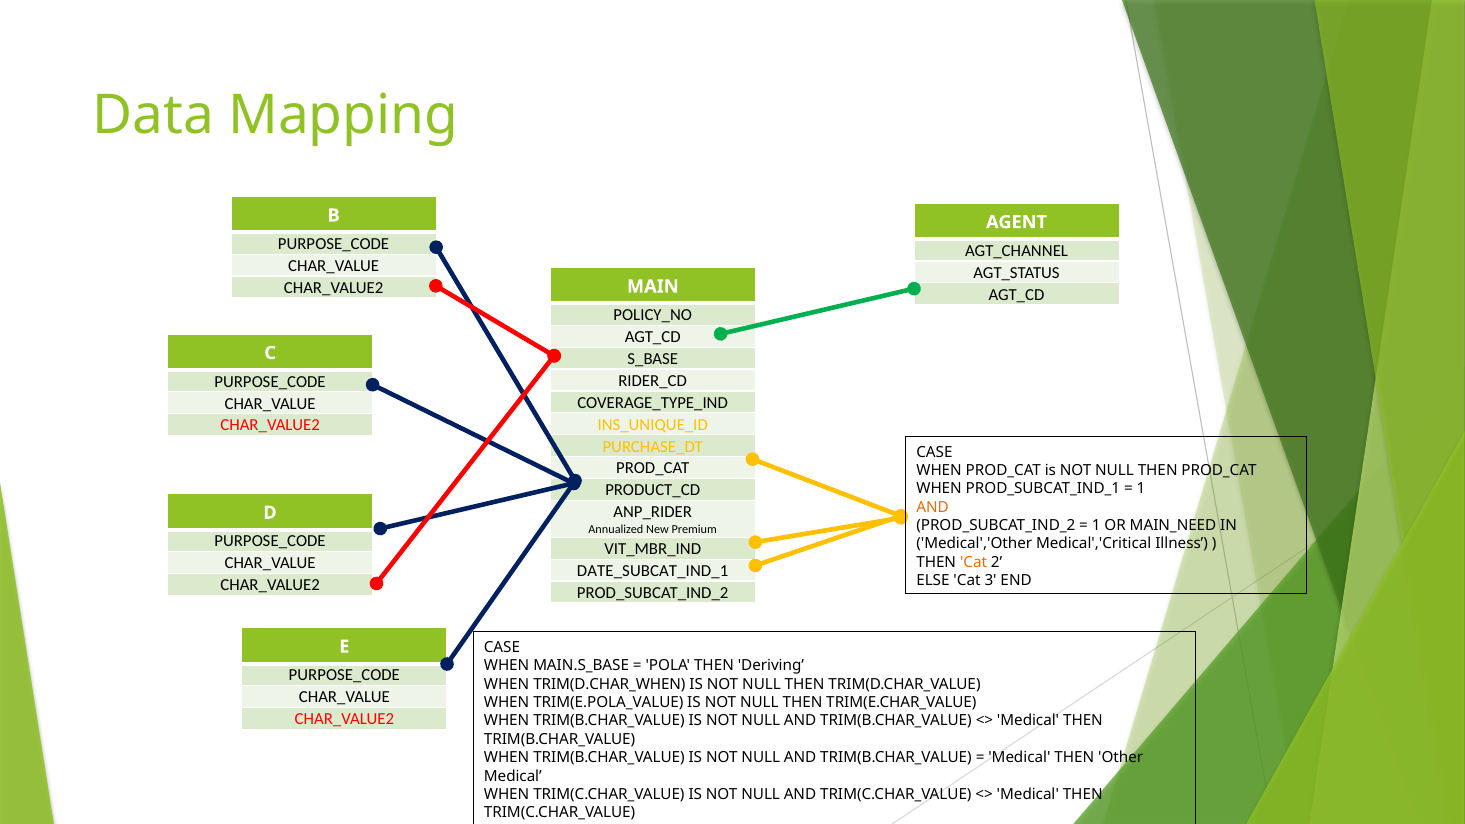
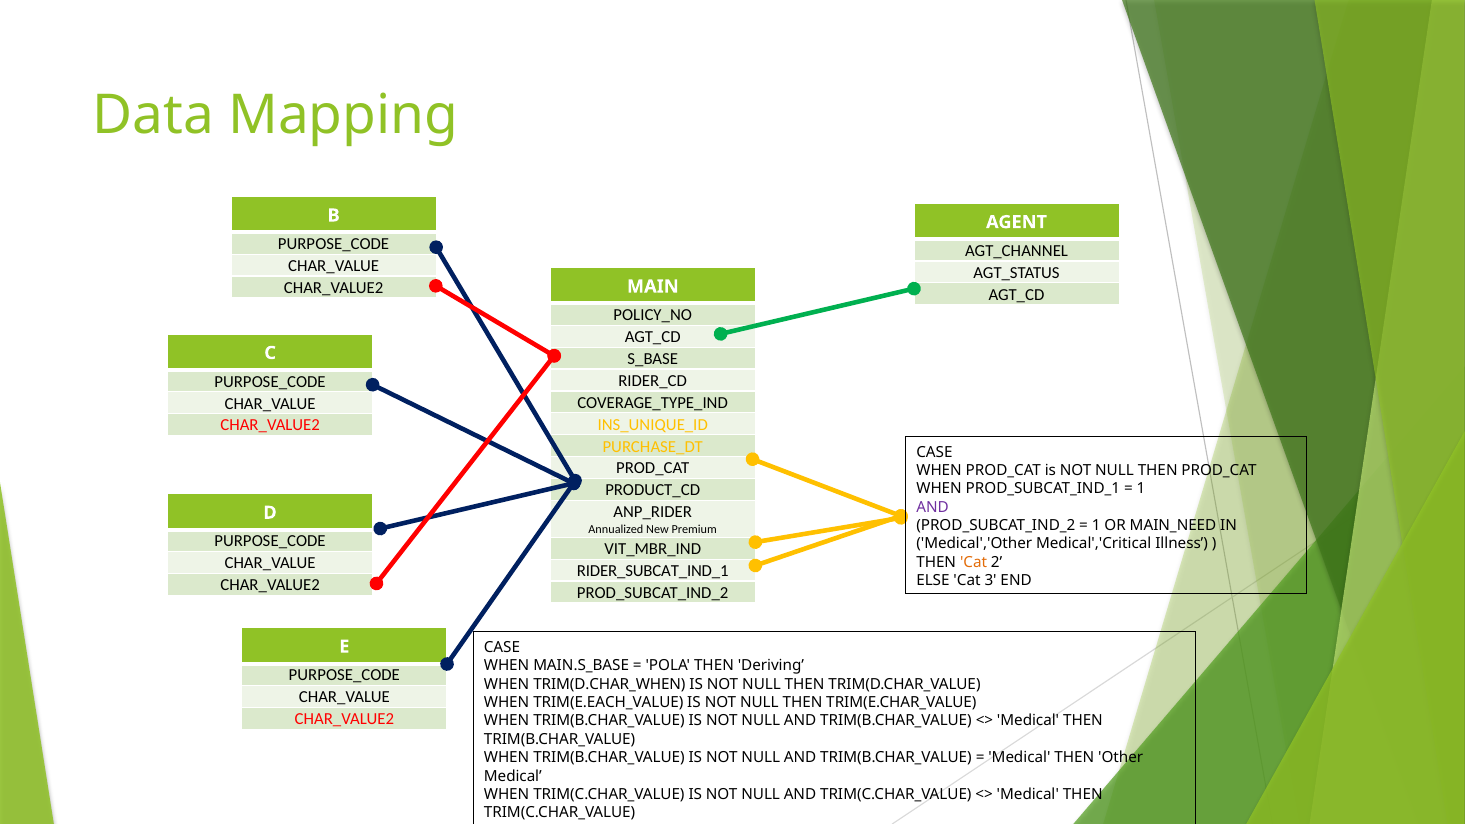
AND colour: orange -> purple (933, 507)
DATE_SUBCAT_IND_1: DATE_SUBCAT_IND_1 -> RIDER_SUBCAT_IND_1 (653, 571)
TRIM(E.POLA_VALUE: TRIM(E.POLA_VALUE -> TRIM(E.EACH_VALUE (608, 703)
